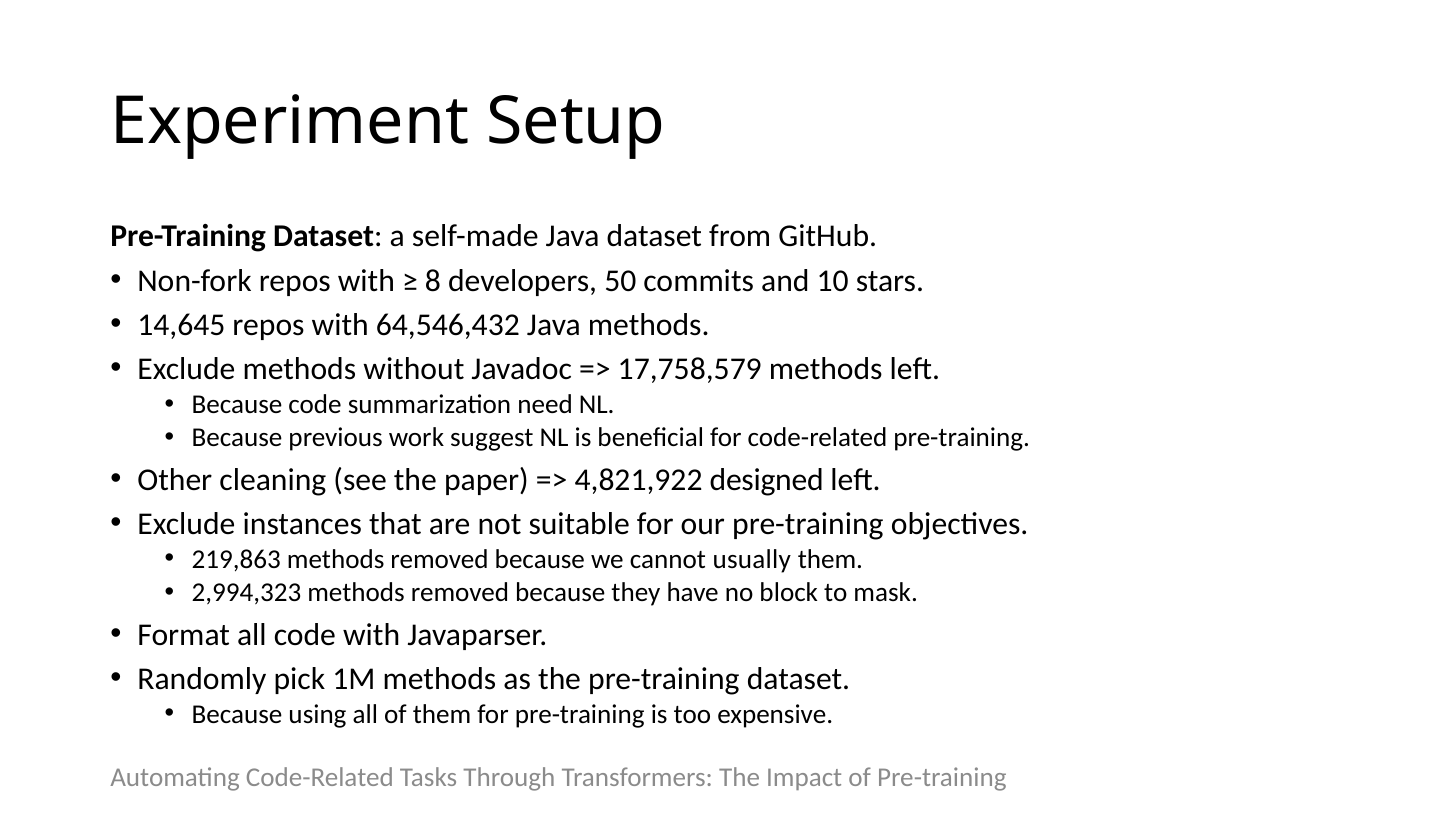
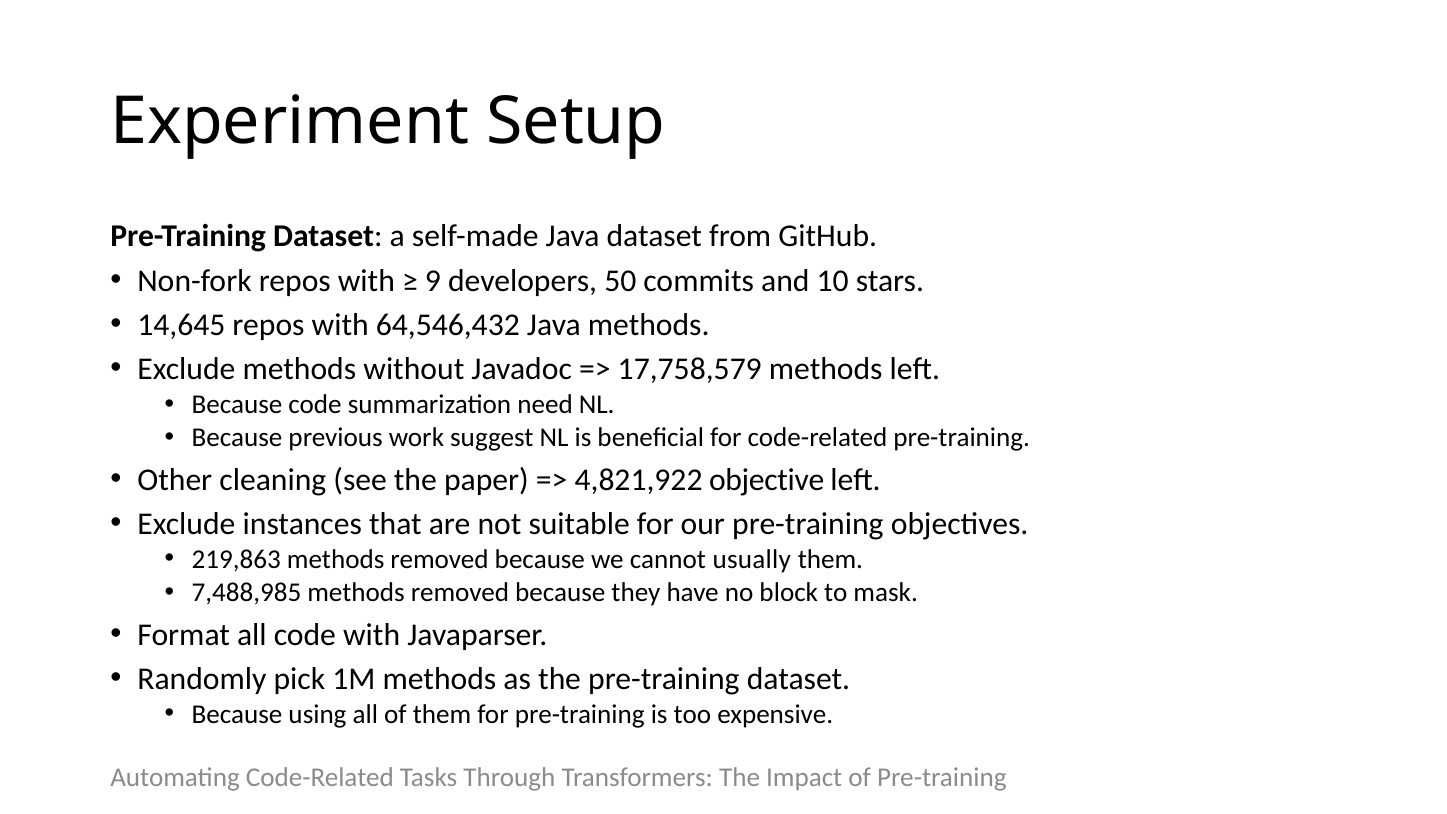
8: 8 -> 9 (433, 281)
designed: designed -> objective (767, 480)
2,994,323: 2,994,323 -> 7,488,985 (247, 593)
